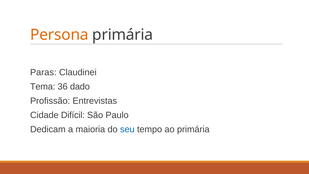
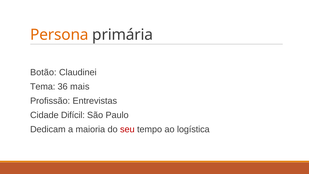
Paras: Paras -> Botão (43, 72)
dado: dado -> mais (80, 87)
seu colour: blue -> red (127, 129)
ao primária: primária -> logística (193, 129)
